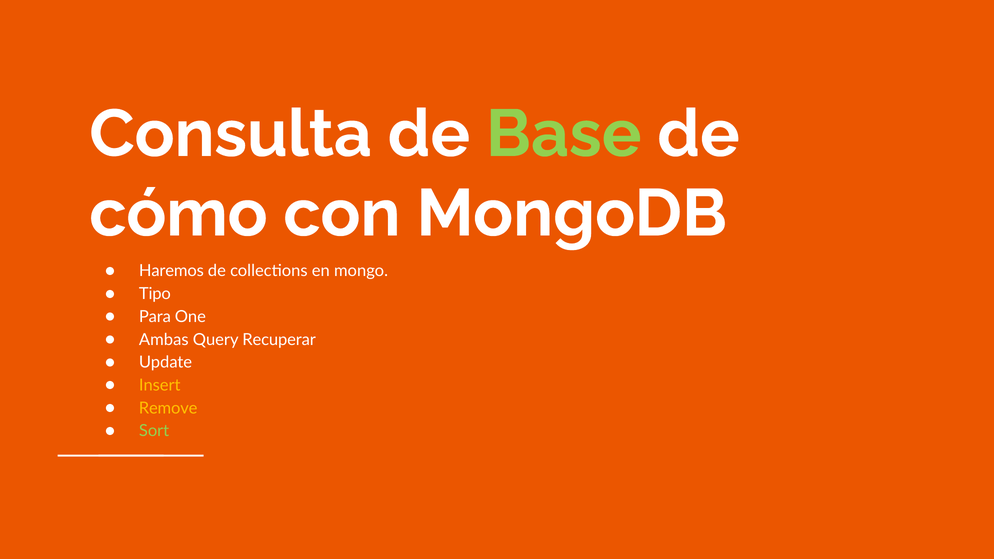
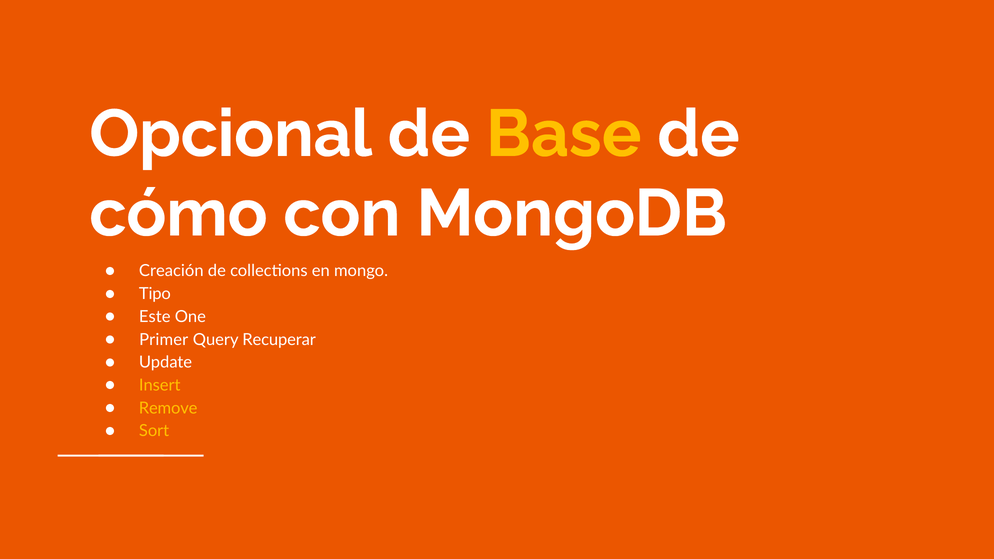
Consulta: Consulta -> Opcional (231, 134)
Base colour: light green -> yellow (564, 134)
Haremos: Haremos -> Creación (171, 271)
Para: Para -> Este (155, 317)
Ambas: Ambas -> Primer (164, 340)
Sort colour: light green -> yellow (154, 431)
